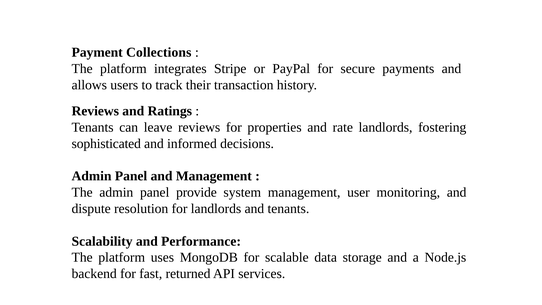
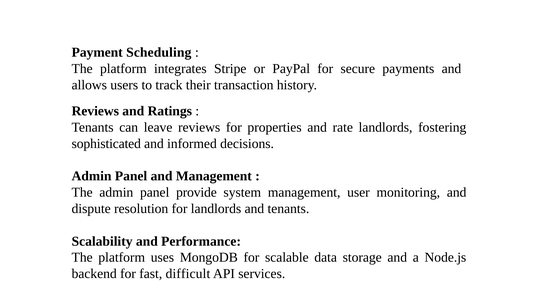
Collections: Collections -> Scheduling (159, 52)
returned: returned -> difficult (188, 274)
